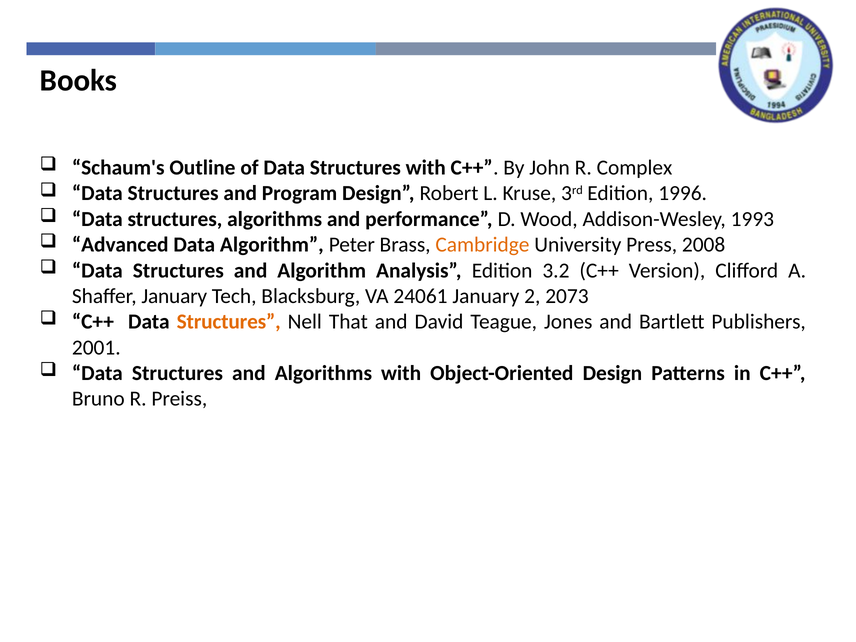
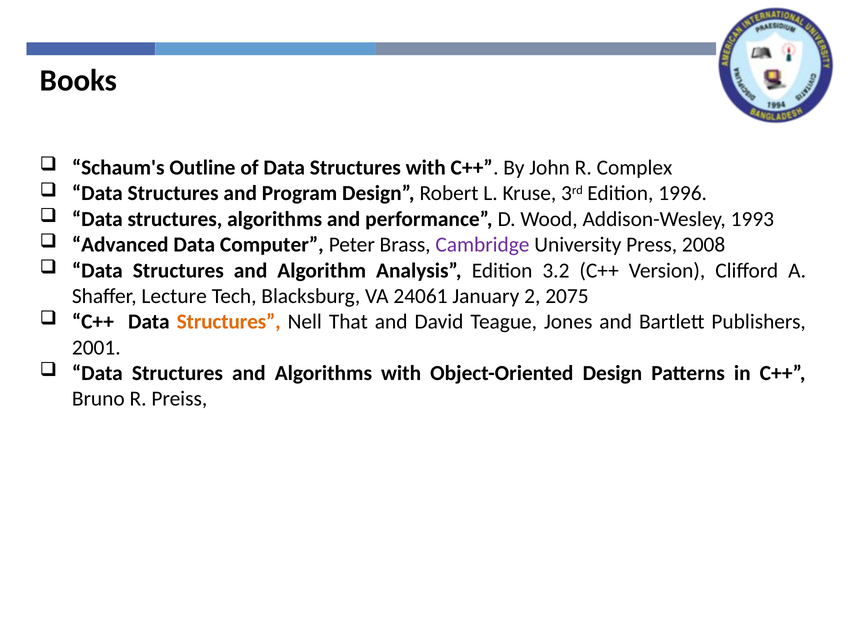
Data Algorithm: Algorithm -> Computer (272, 245)
Cambridge colour: orange -> purple (482, 245)
Shaffer January: January -> Lecture (174, 296)
2073: 2073 -> 2075 (567, 296)
